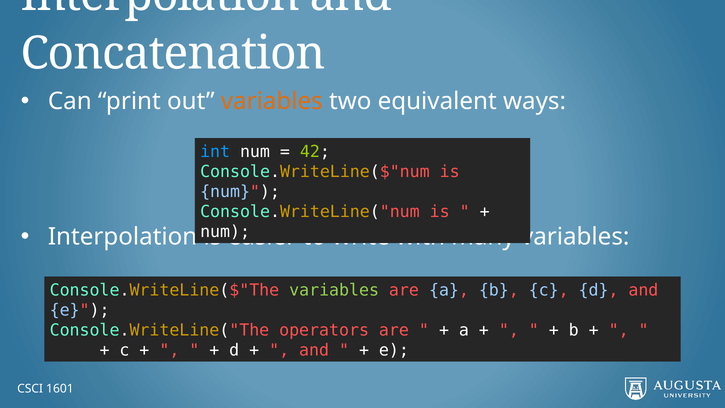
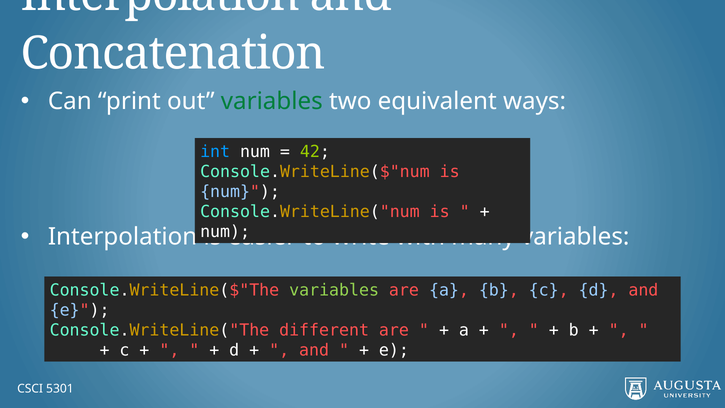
variables colour: orange -> green (272, 101)
operators: operators -> different (324, 330)
1601: 1601 -> 5301 (60, 389)
